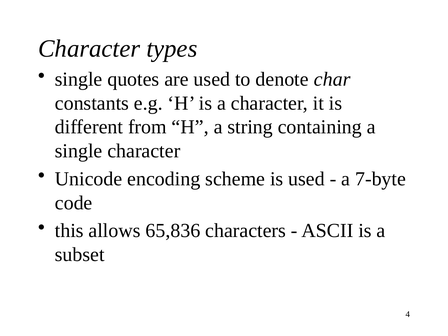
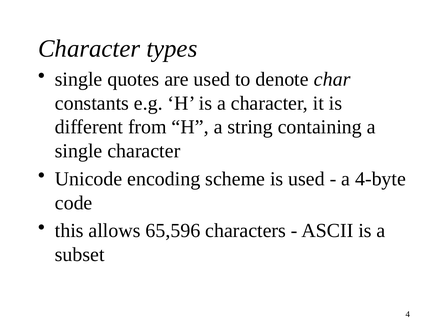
7-byte: 7-byte -> 4-byte (381, 179)
65,836: 65,836 -> 65,596 (173, 231)
